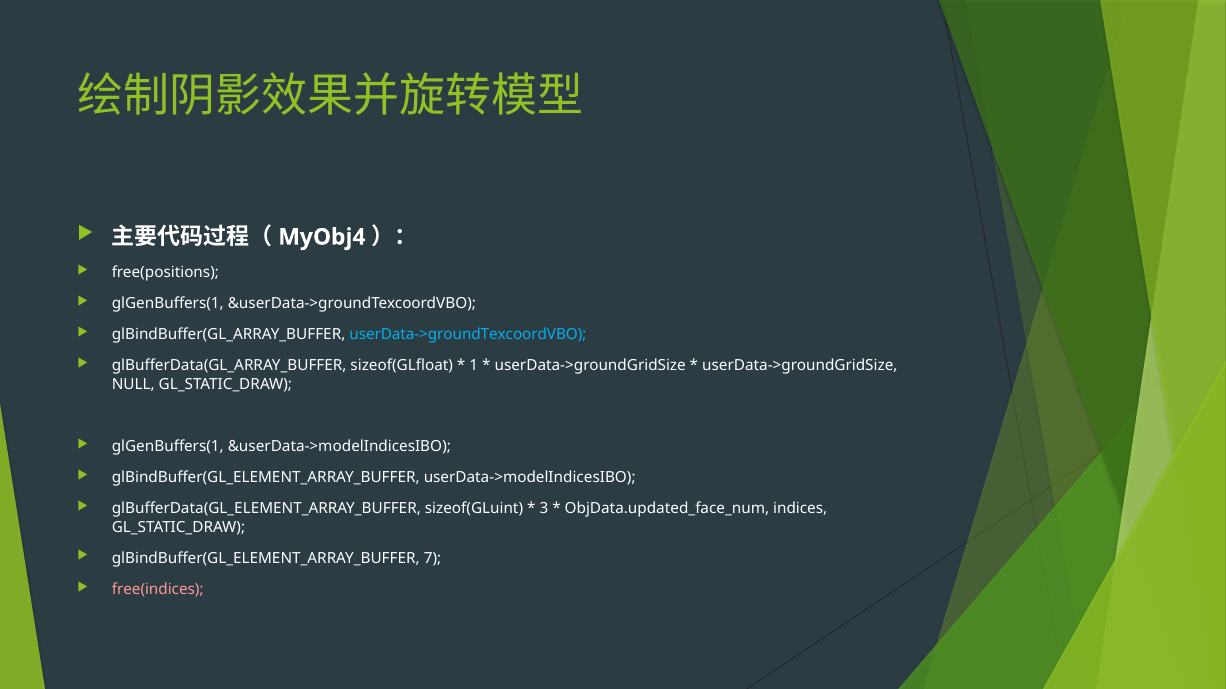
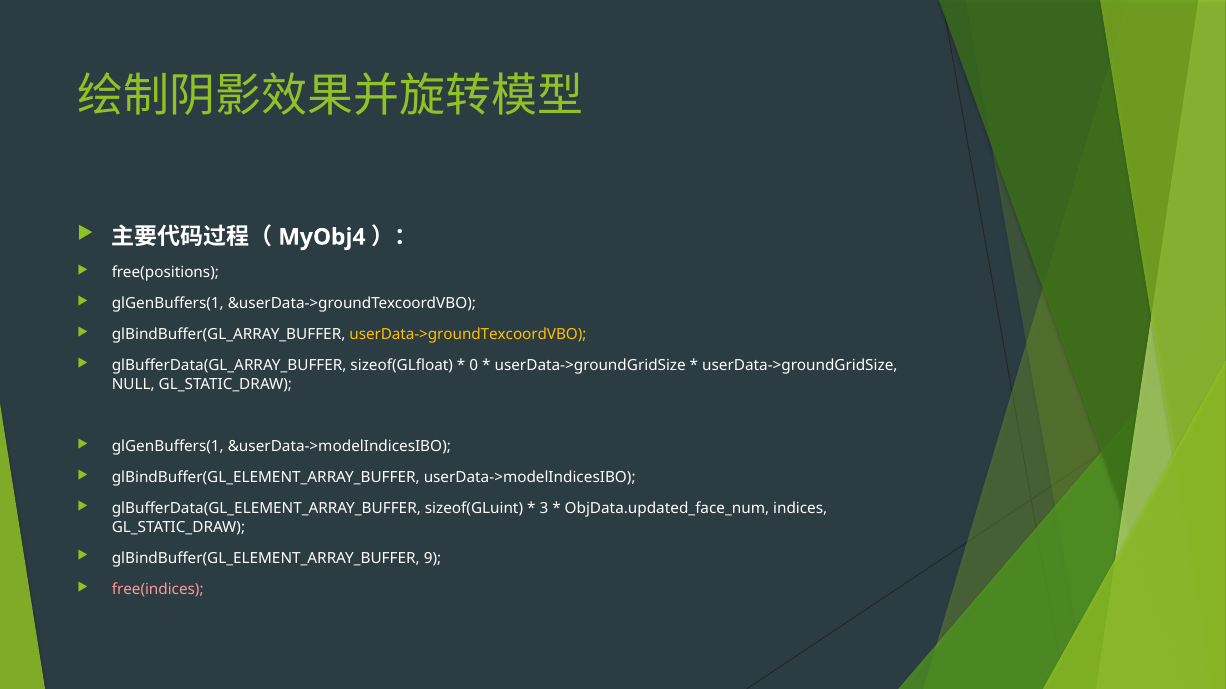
userData->groundTexcoordVBO colour: light blue -> yellow (468, 335)
1: 1 -> 0 (474, 366)
7: 7 -> 9 (432, 559)
